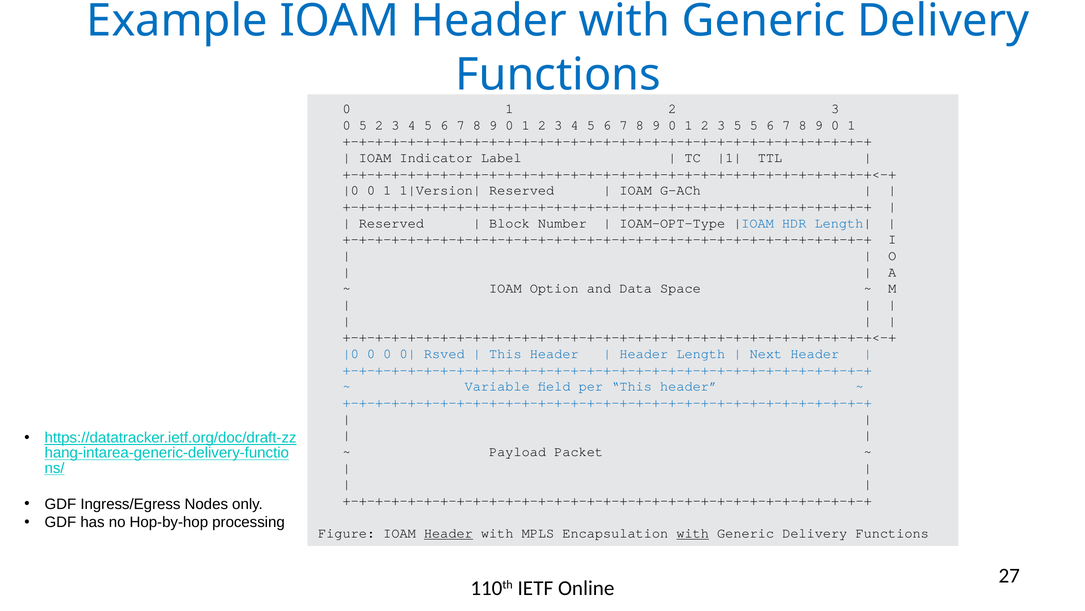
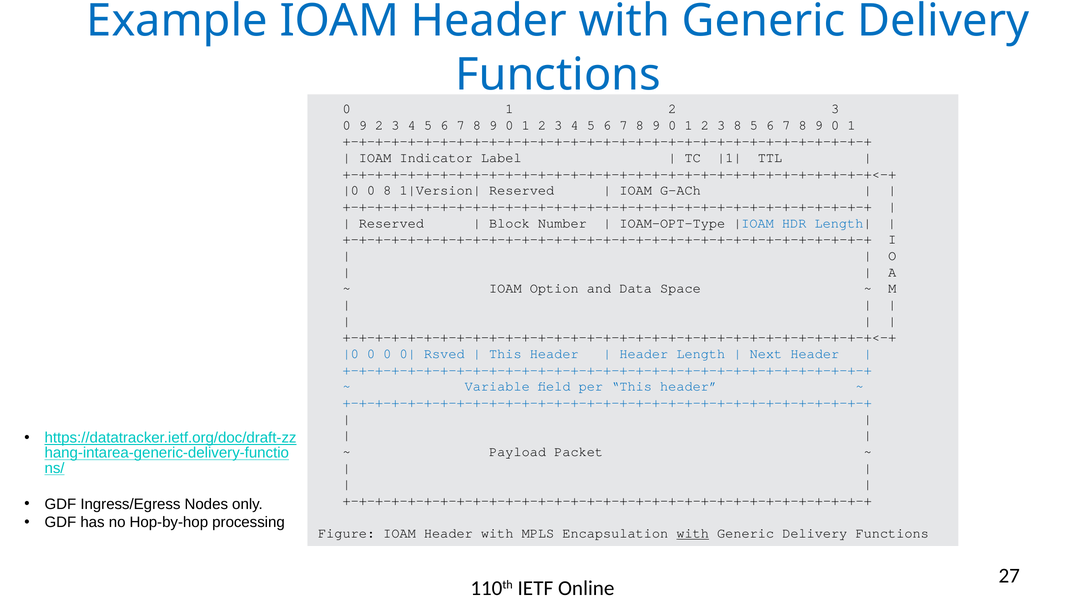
0 5: 5 -> 9 (363, 125)
3 5: 5 -> 8 (737, 125)
1: 1 -> 8 (387, 190)
Header underline: present -> none (448, 533)
